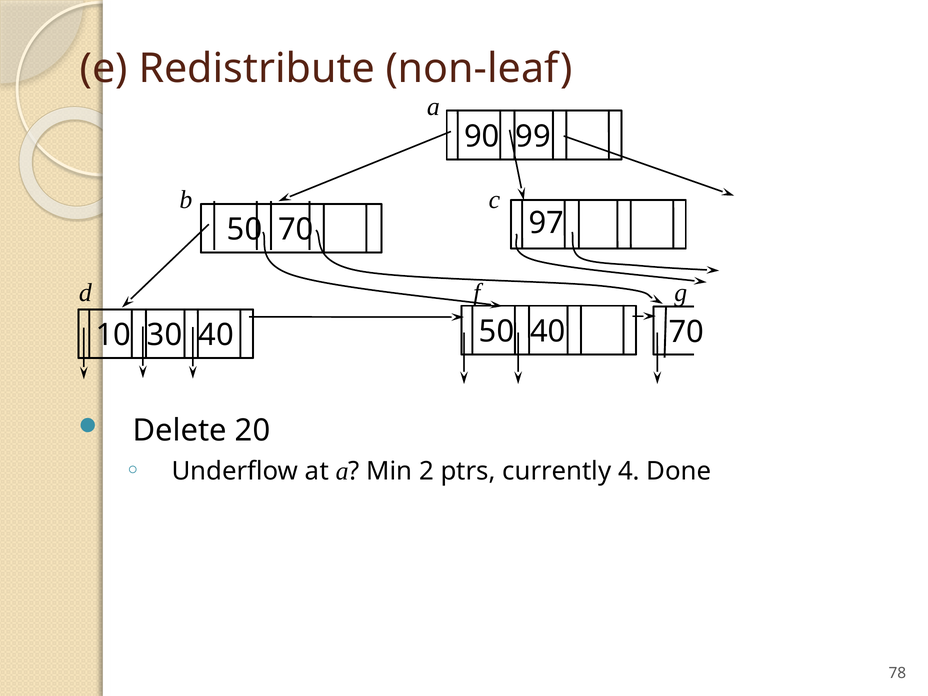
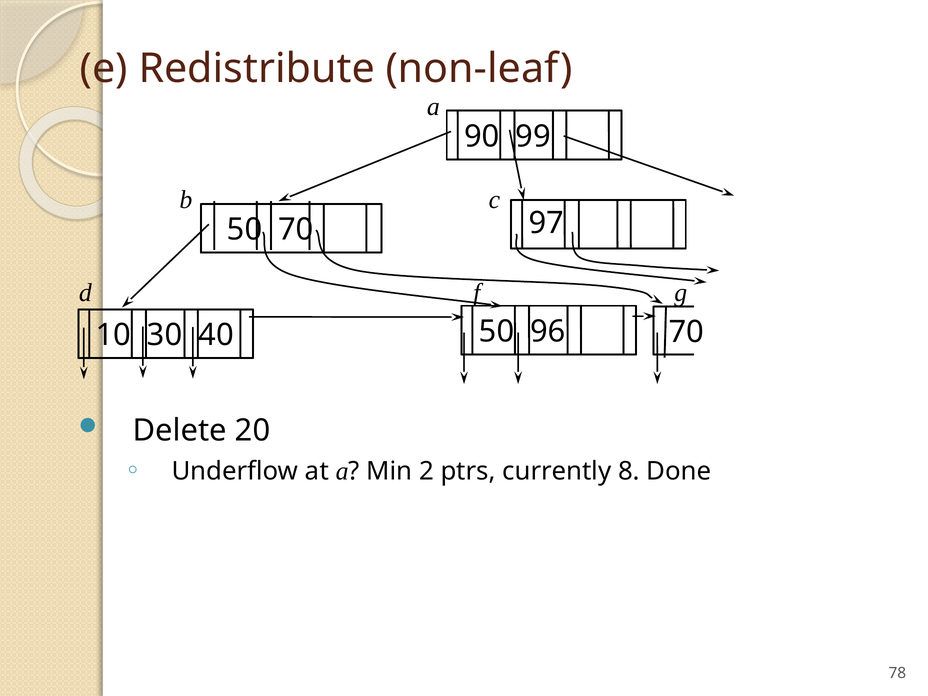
50 40: 40 -> 96 (548, 332)
4: 4 -> 8 (629, 471)
